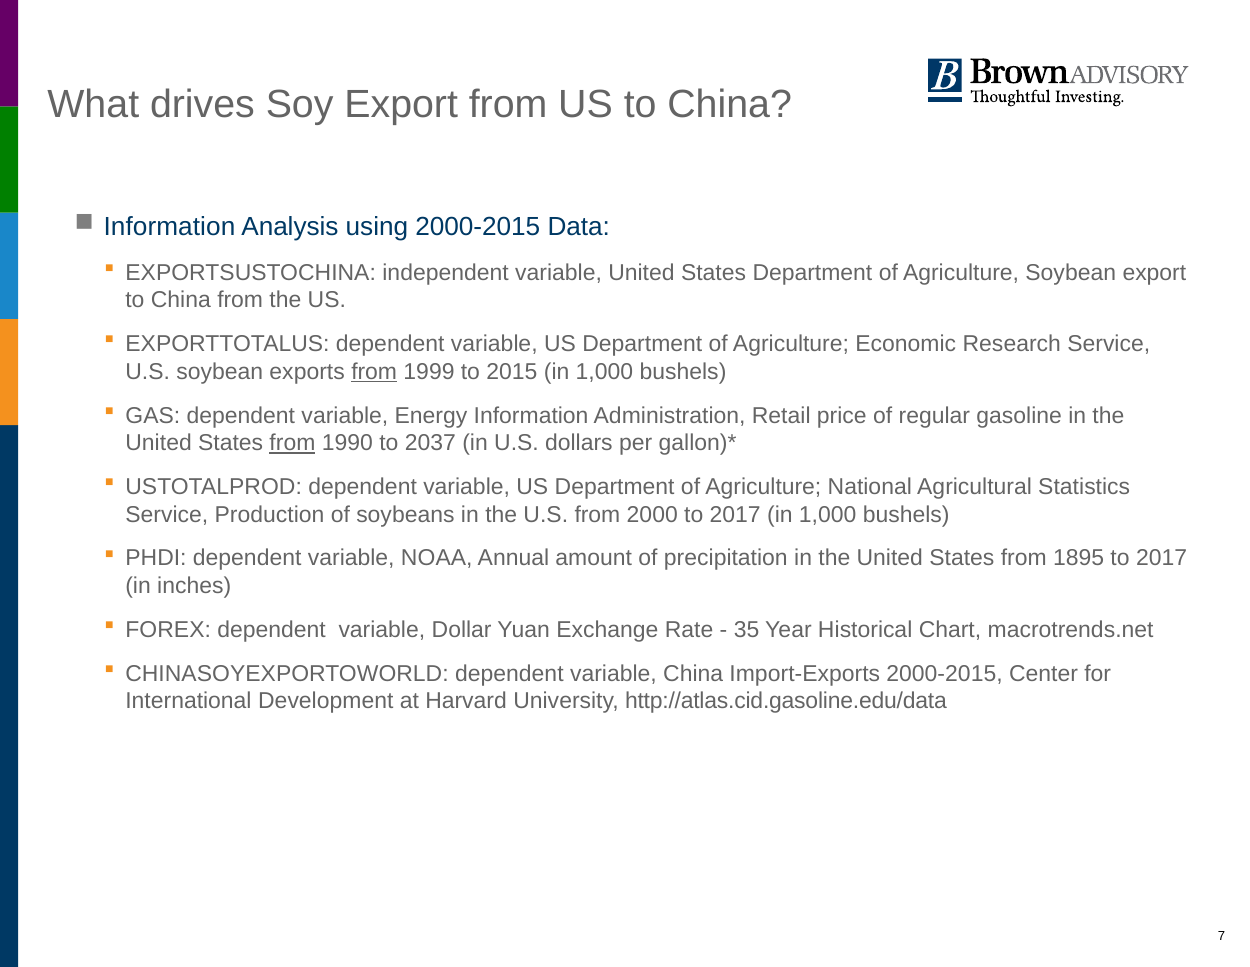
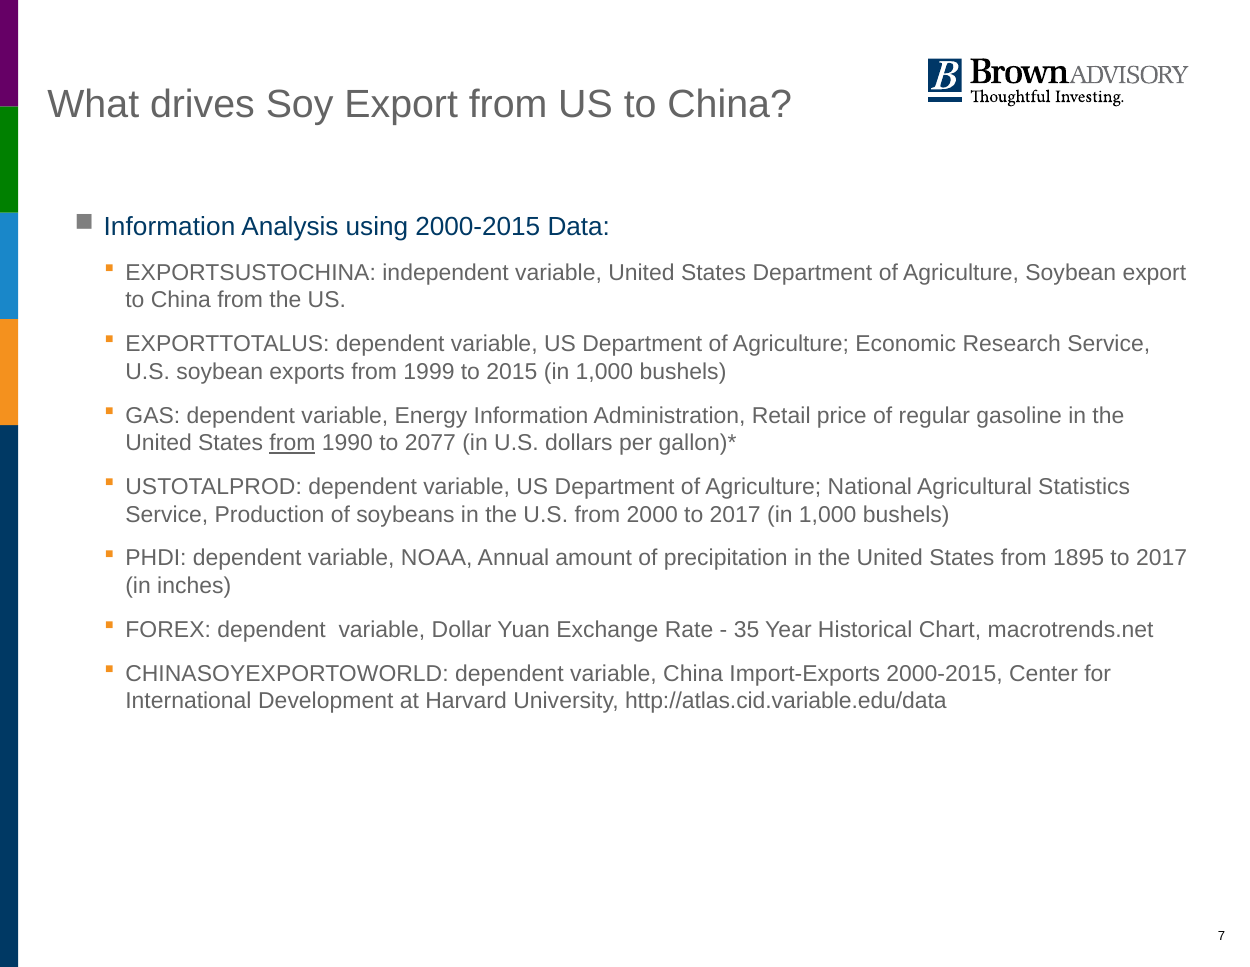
from underline: present -> none (374, 372)
2037: 2037 -> 2077 (430, 443)
http://atlas.cid.gasoline.edu/data: http://atlas.cid.gasoline.edu/data -> http://atlas.cid.variable.edu/data (786, 701)
